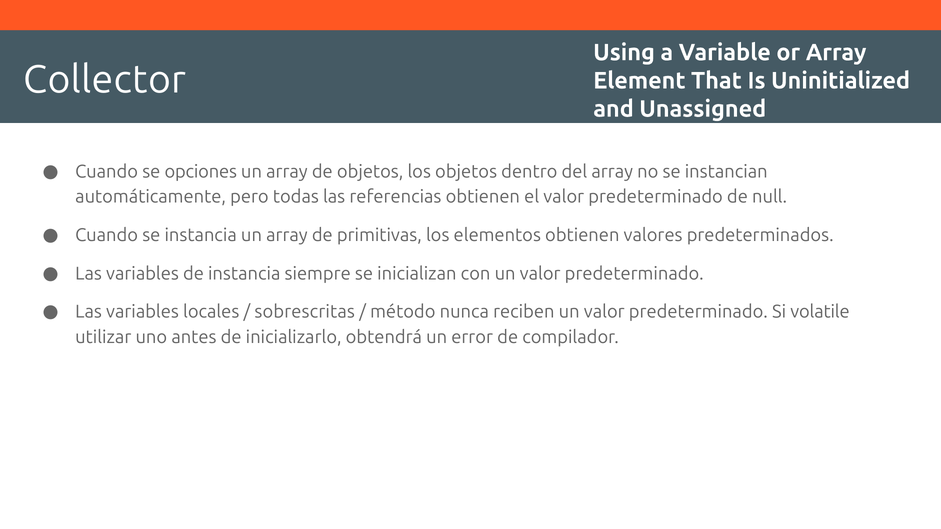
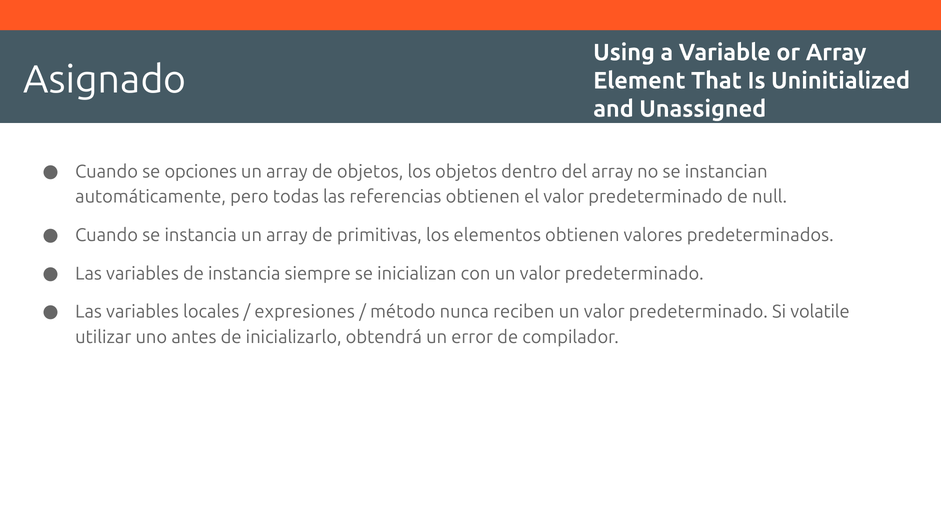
Collector: Collector -> Asignado (105, 80)
sobrescritas: sobrescritas -> expresiones (305, 312)
